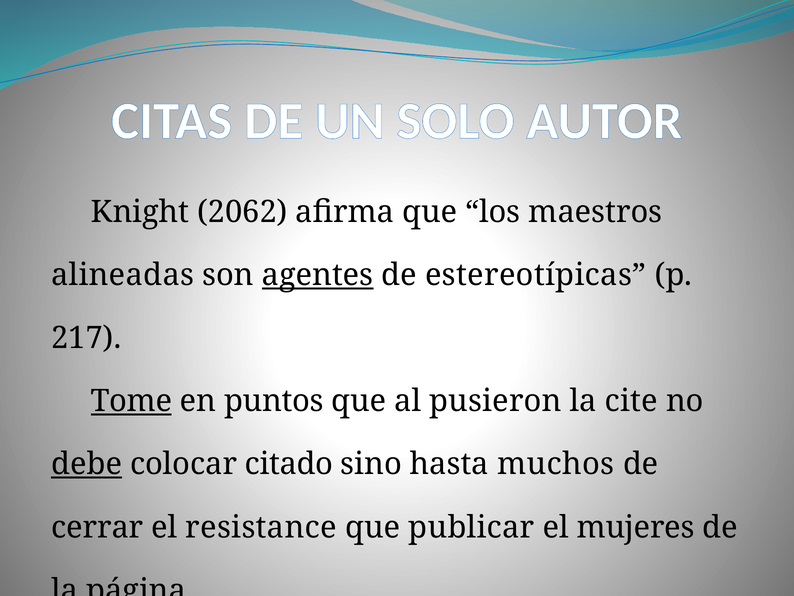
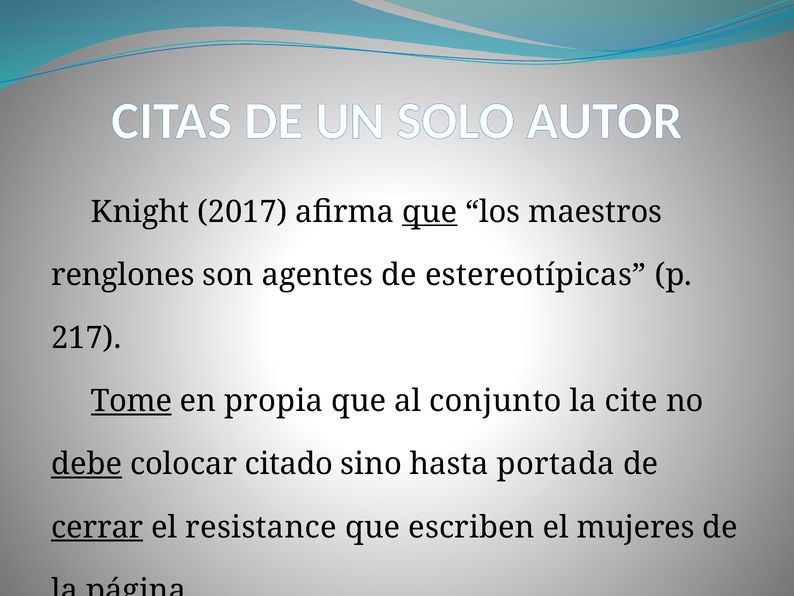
2062: 2062 -> 2017 (242, 212)
que underline: none -> present (430, 212)
alineadas: alineadas -> renglones (123, 275)
agentes underline: present -> none (318, 275)
puntos: puntos -> propia (274, 401)
pusieron: pusieron -> conjunto (495, 401)
muchos: muchos -> portada (556, 464)
cerrar underline: none -> present (97, 527)
publicar: publicar -> escriben (472, 527)
